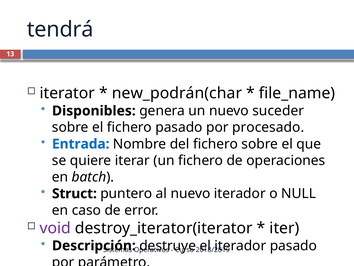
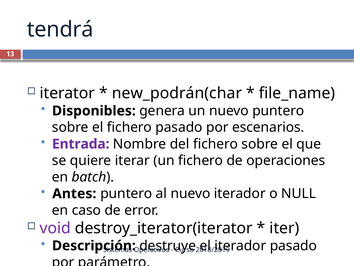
nuevo suceder: suceder -> puntero (278, 111)
procesado: procesado -> escenarios (268, 127)
Entrada colour: blue -> purple (81, 144)
Struct: Struct -> Antes (74, 193)
